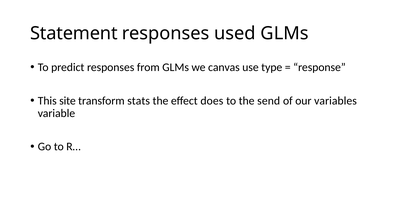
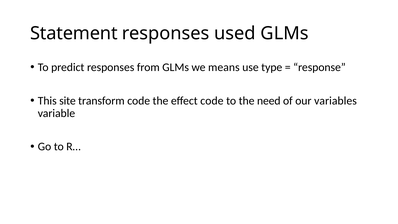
canvas: canvas -> means (224, 67)
transform stats: stats -> code (139, 101)
effect does: does -> code (212, 101)
send: send -> need (269, 101)
